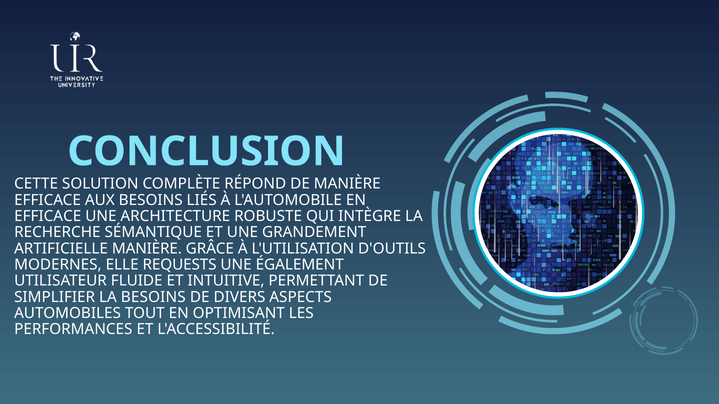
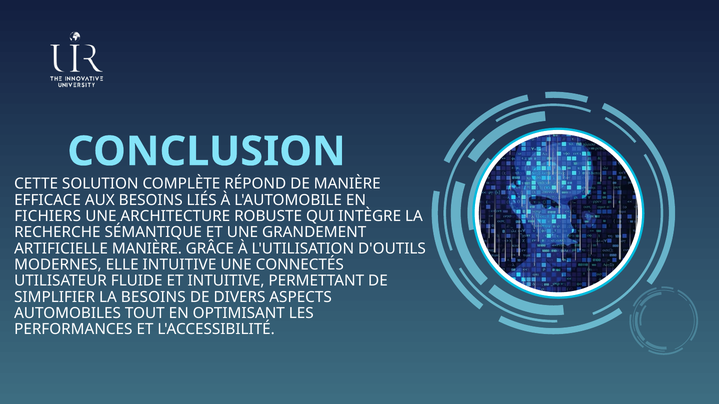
EFFICACE: EFFICACE -> FICHIERS (48, 216)
ELLE REQUESTS: REQUESTS -> INTUITIVE (179, 265)
ÉGALEMENT: ÉGALEMENT -> CONNECTÉS (300, 265)
